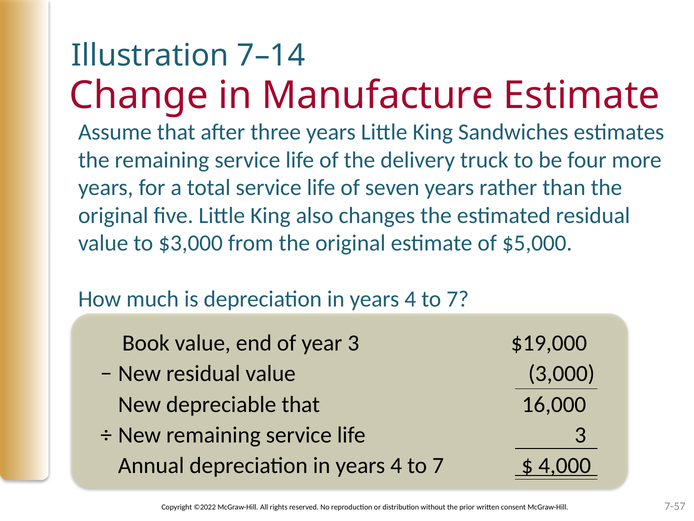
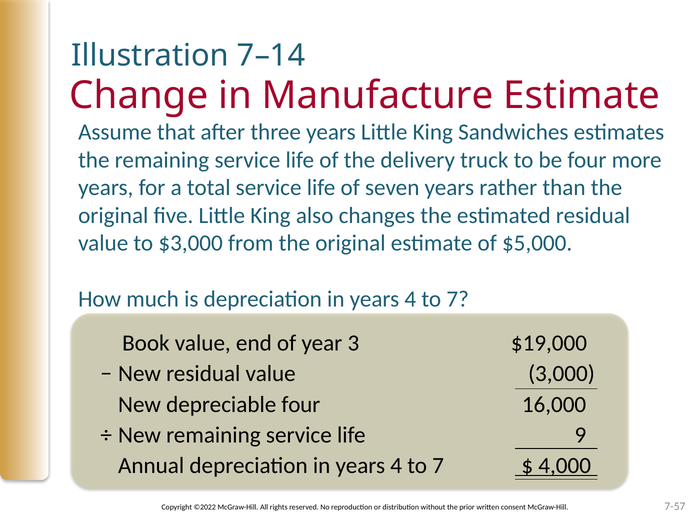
depreciable that: that -> four (301, 404)
life 3: 3 -> 9 (580, 435)
